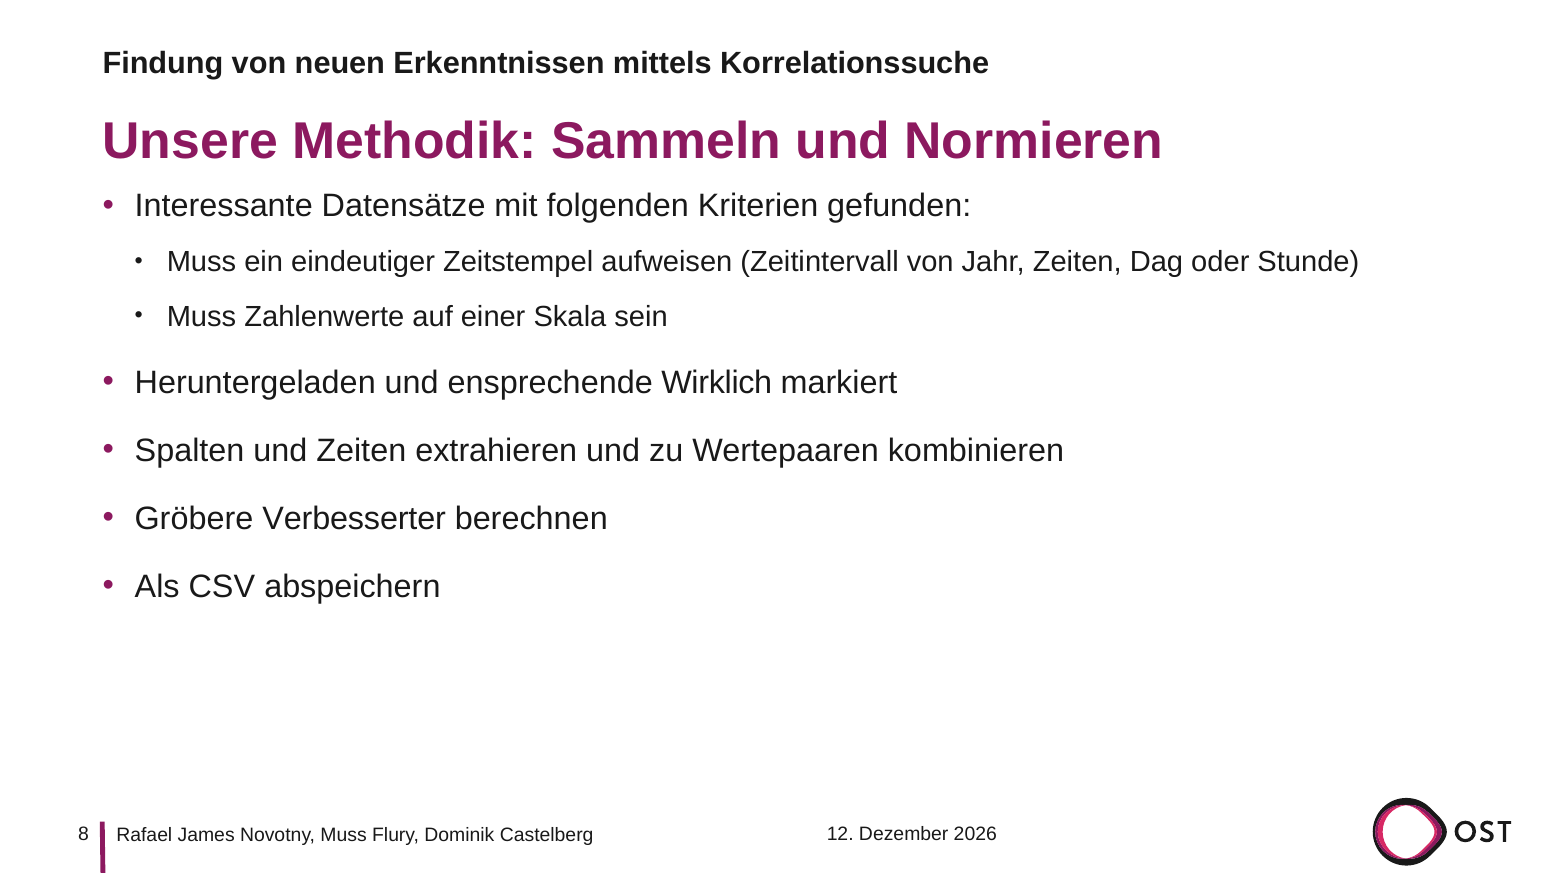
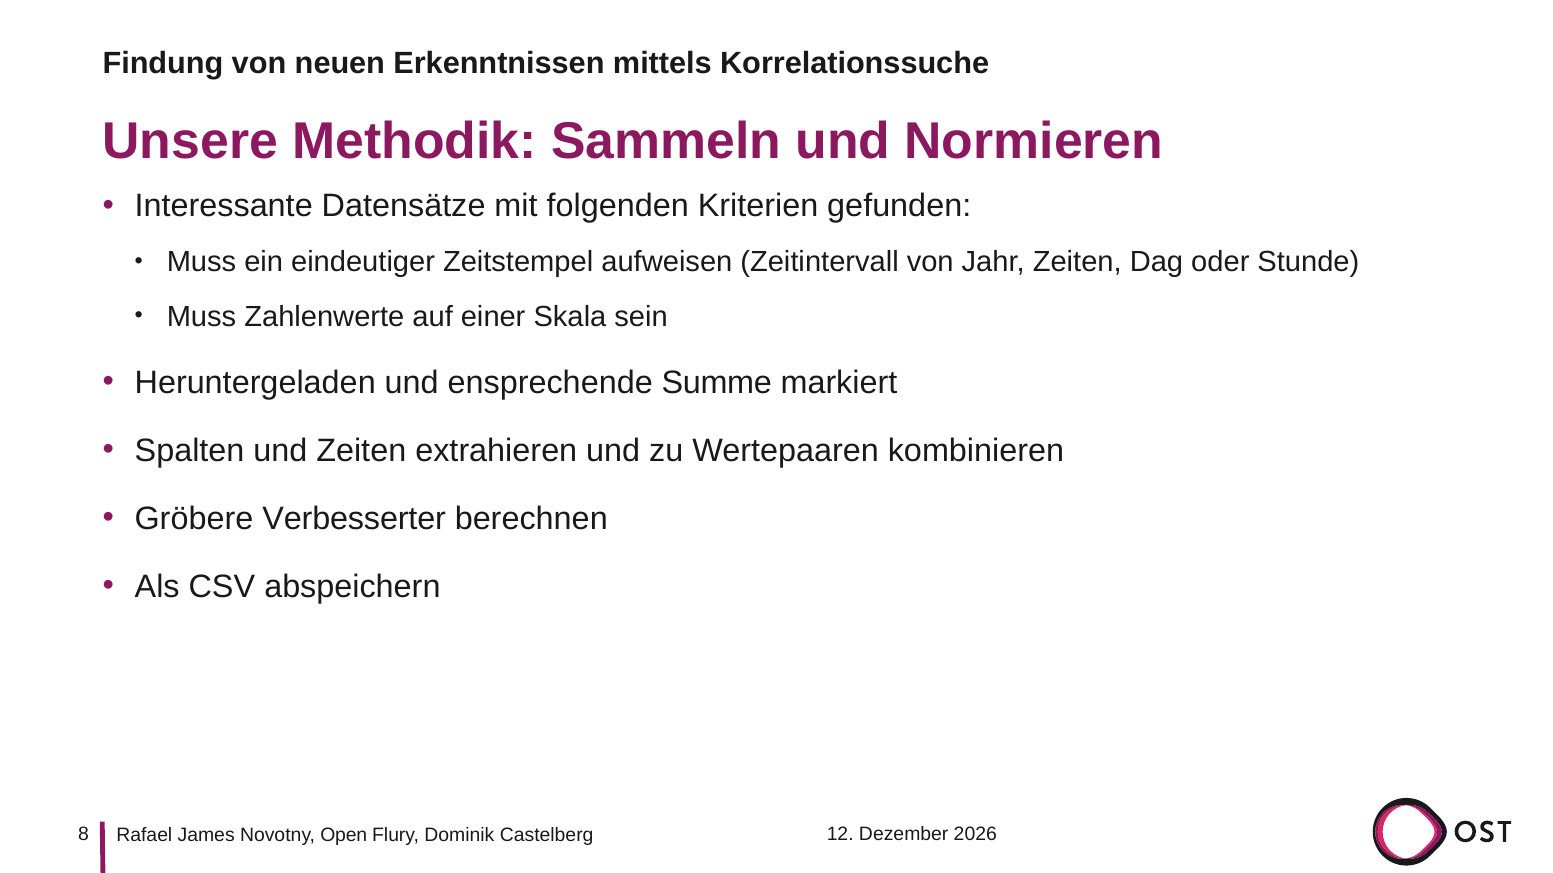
Wirklich: Wirklich -> Summe (717, 383)
Novotny Muss: Muss -> Open (344, 835)
